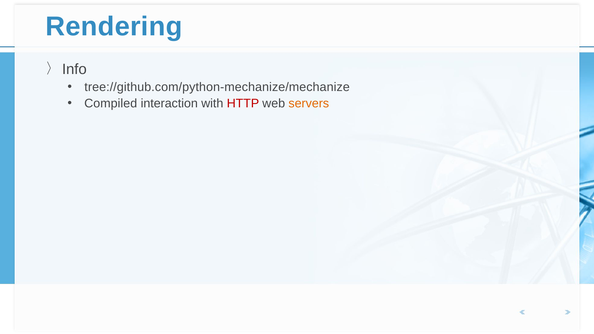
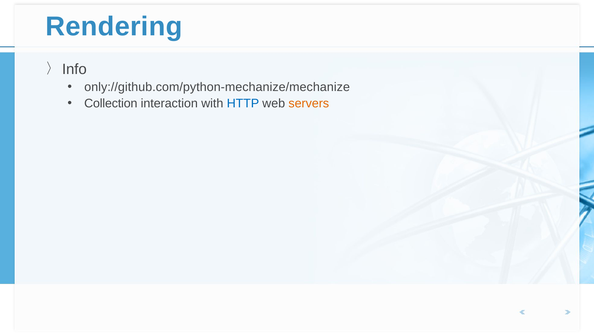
tree://github.com/python-mechanize/mechanize: tree://github.com/python-mechanize/mechanize -> only://github.com/python-mechanize/mechanize (217, 87)
Compiled: Compiled -> Collection (111, 103)
HTTP colour: red -> blue (243, 103)
